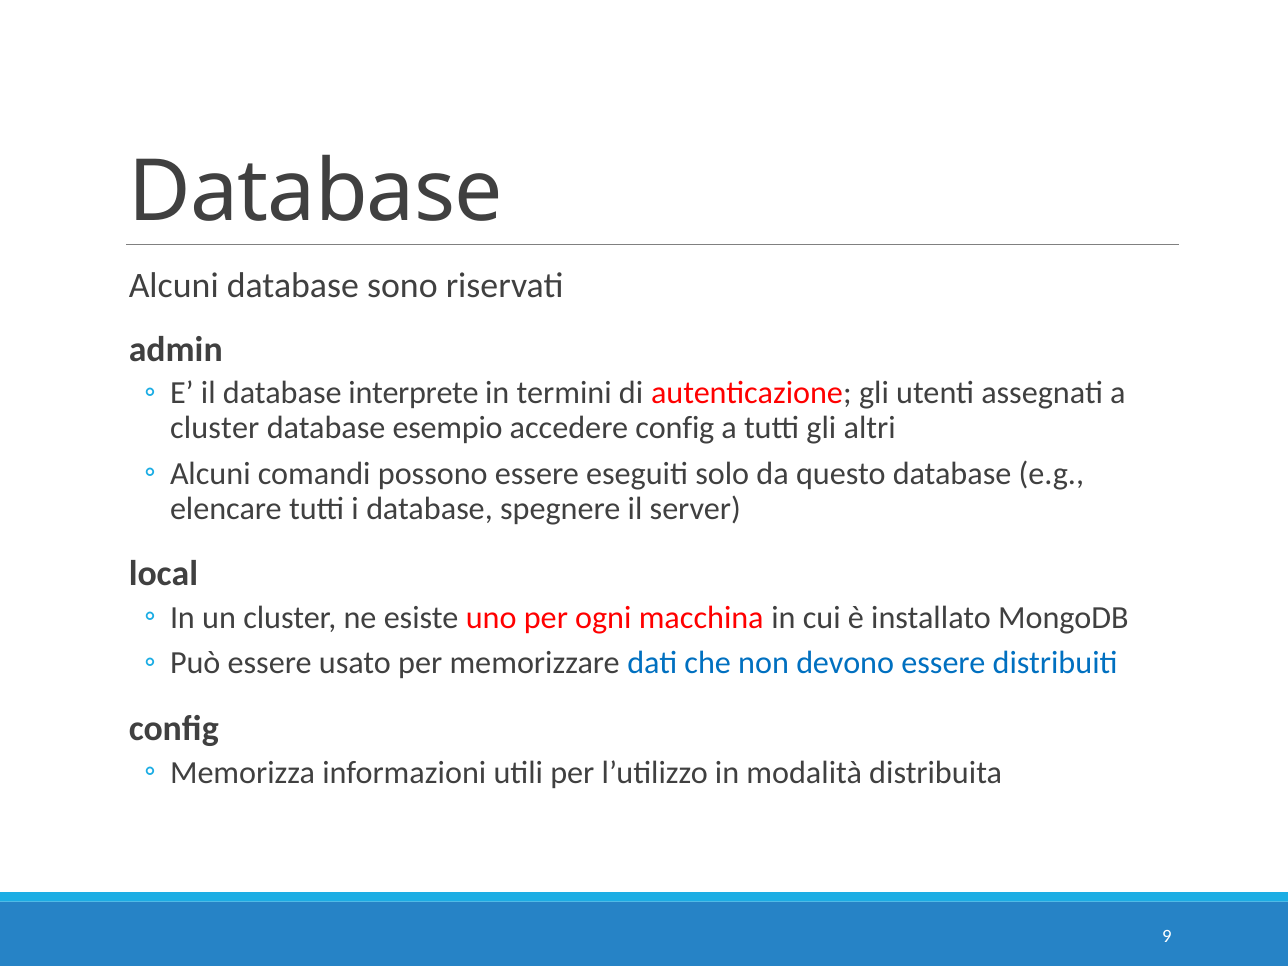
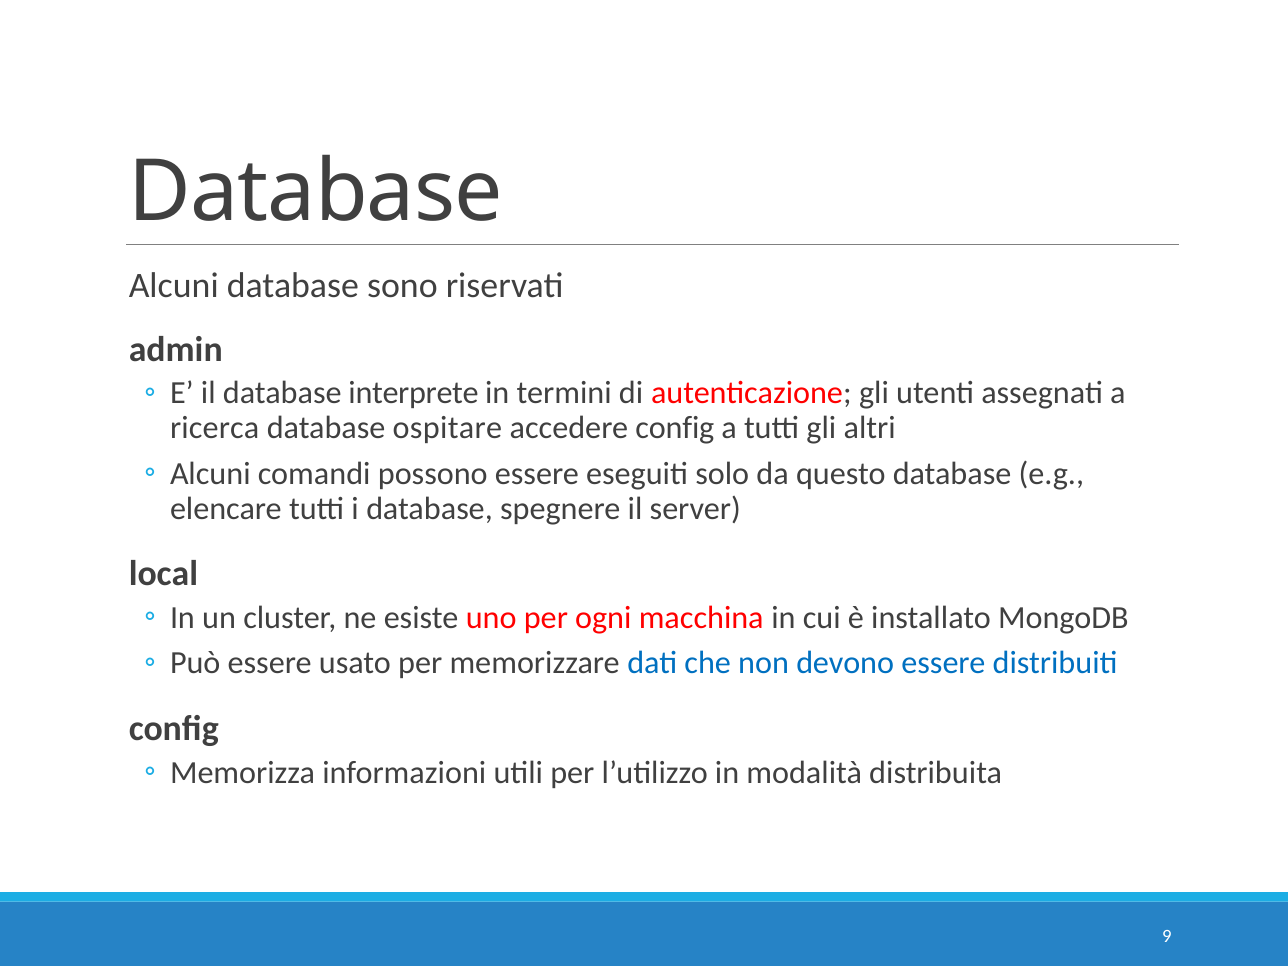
cluster: cluster -> ricerca (215, 428)
esempio: esempio -> ospitare (447, 428)
